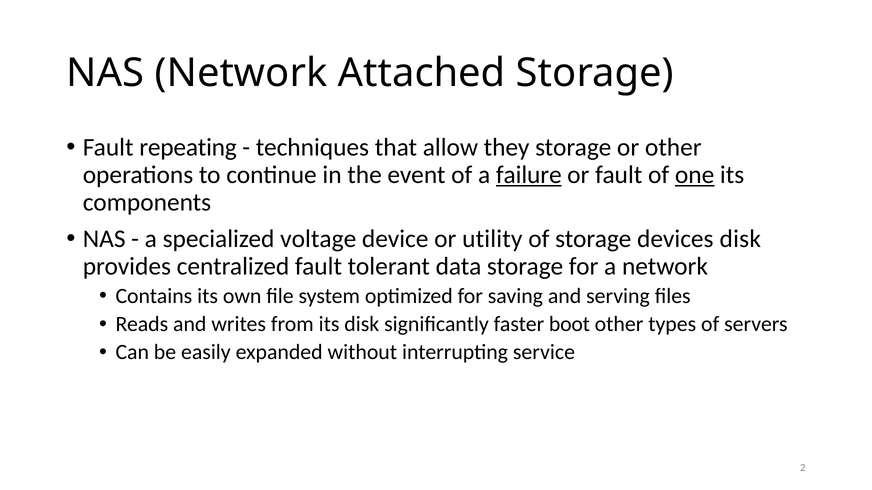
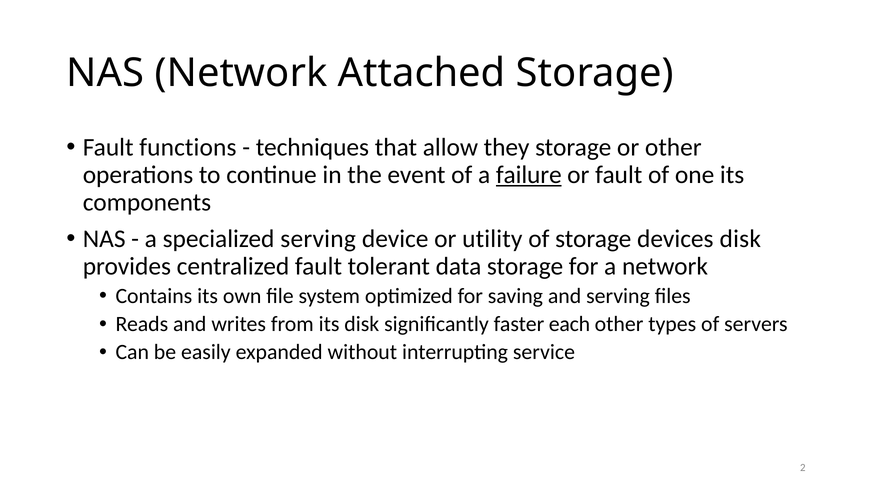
repeating: repeating -> functions (188, 147)
one underline: present -> none (695, 175)
specialized voltage: voltage -> serving (318, 239)
boot: boot -> each (569, 325)
